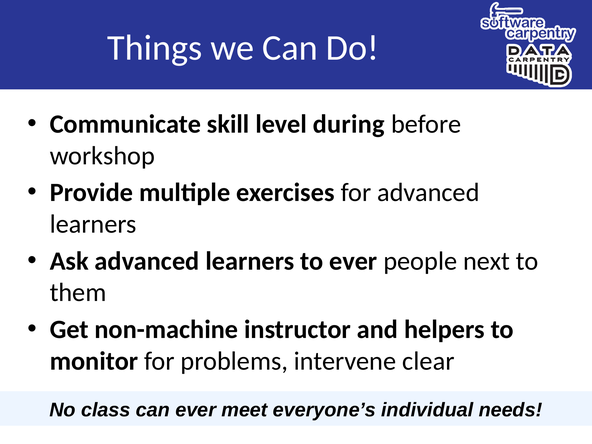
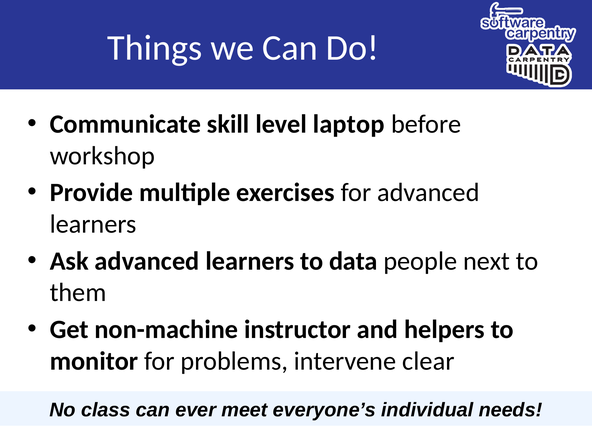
during: during -> laptop (349, 124)
to ever: ever -> data (353, 261)
